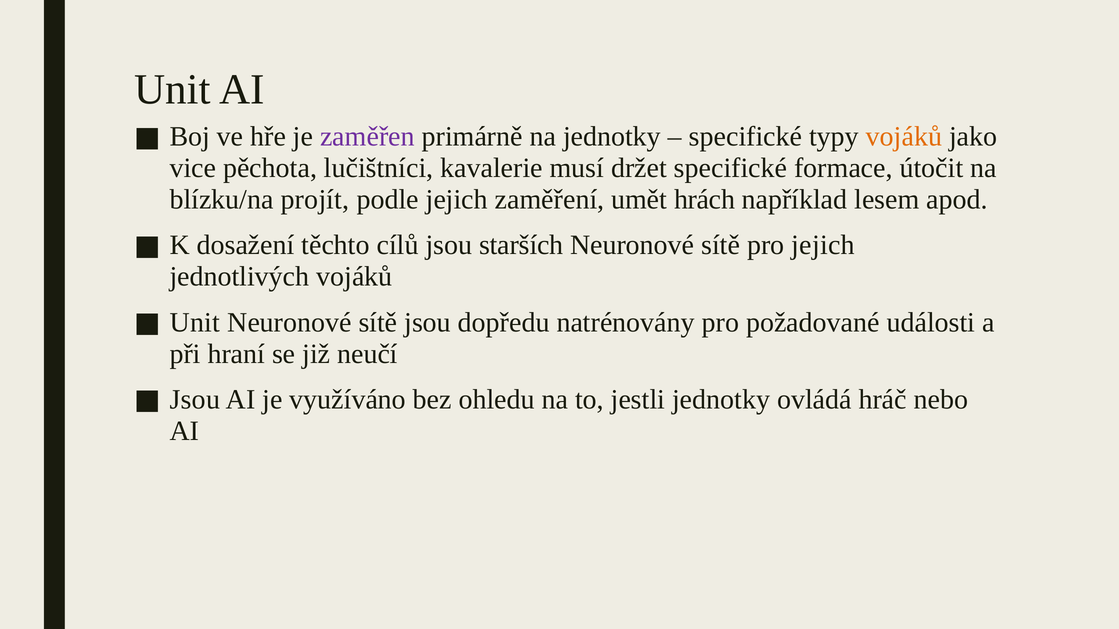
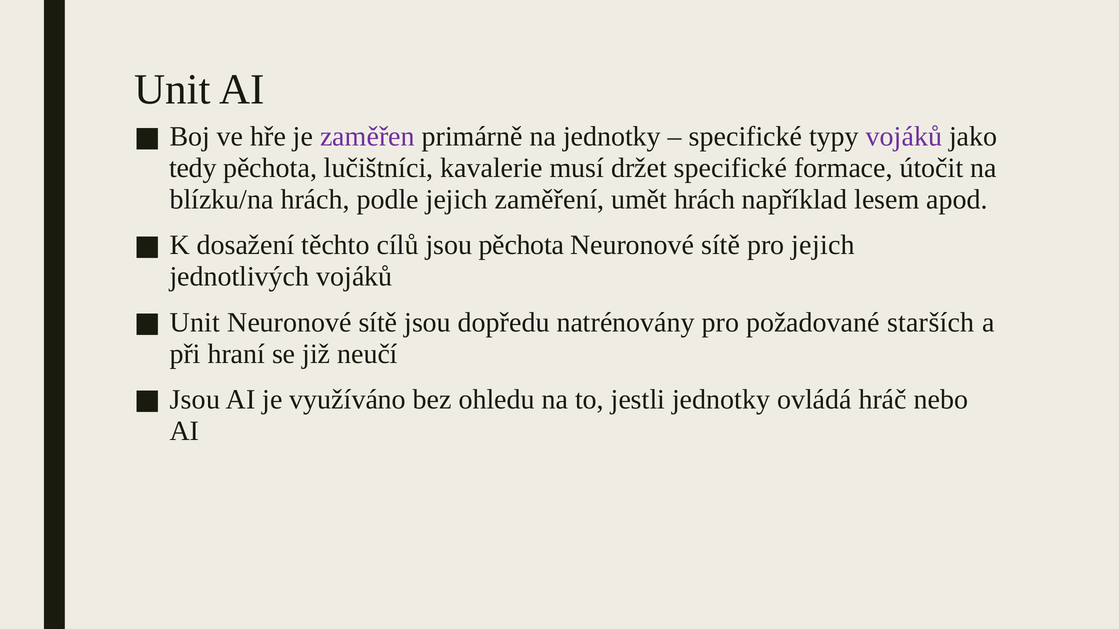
vojáků colour: orange -> purple (904, 137)
vice: vice -> tedy (193, 168)
blízku/na projít: projít -> hrách (315, 200)
jsou starších: starších -> pěchota (521, 245)
události: události -> starších (931, 322)
